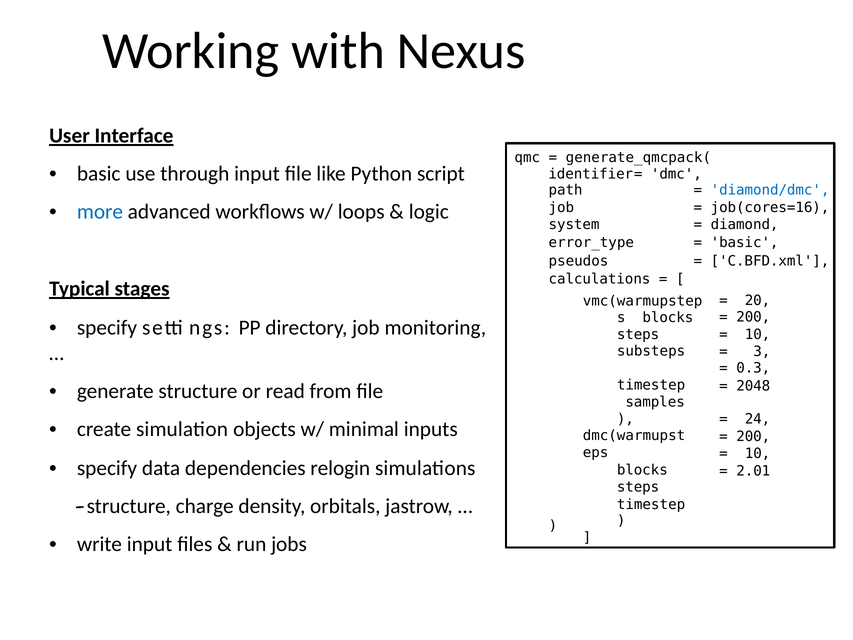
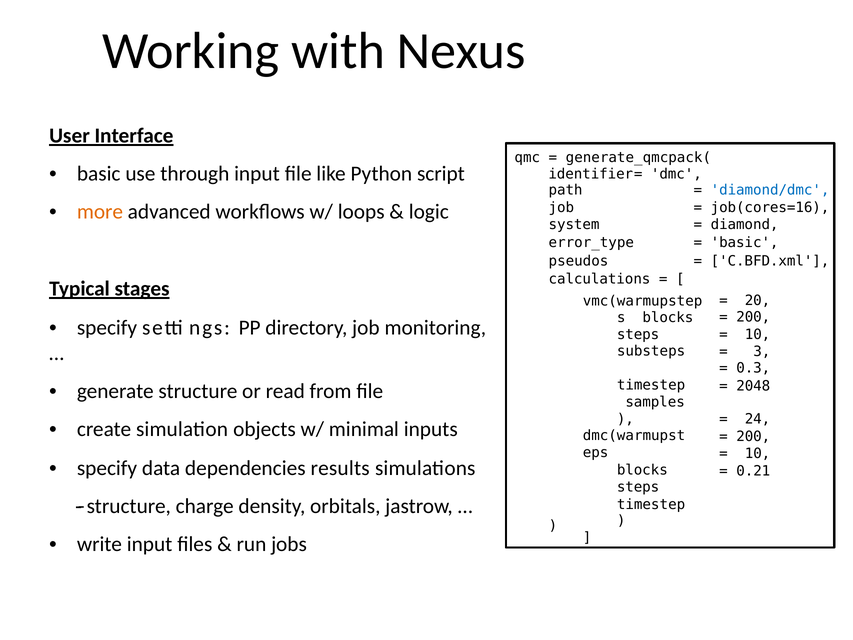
more colour: blue -> orange (100, 212)
relogin: relogin -> results (340, 468)
2.01: 2.01 -> 0.21 (753, 471)
